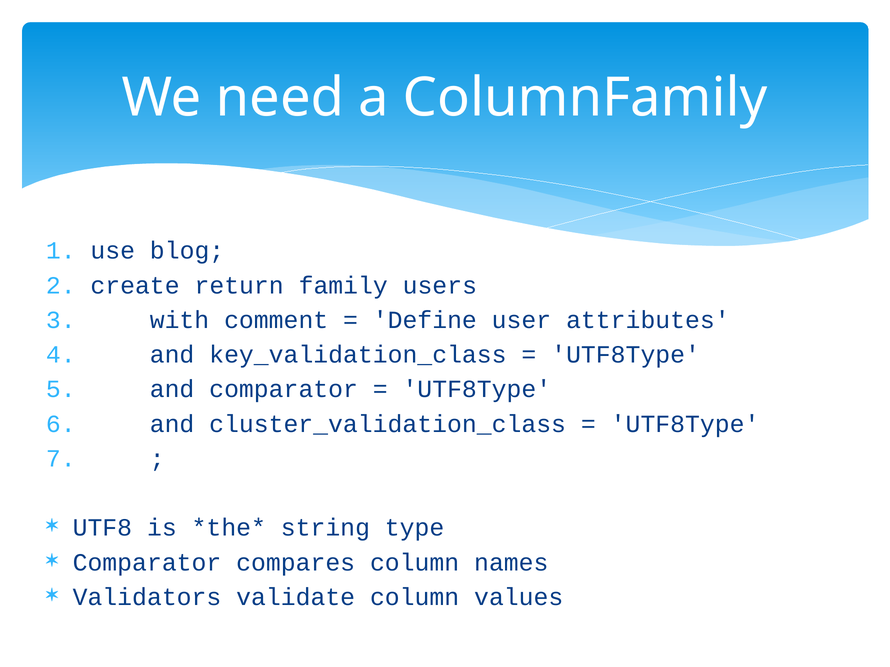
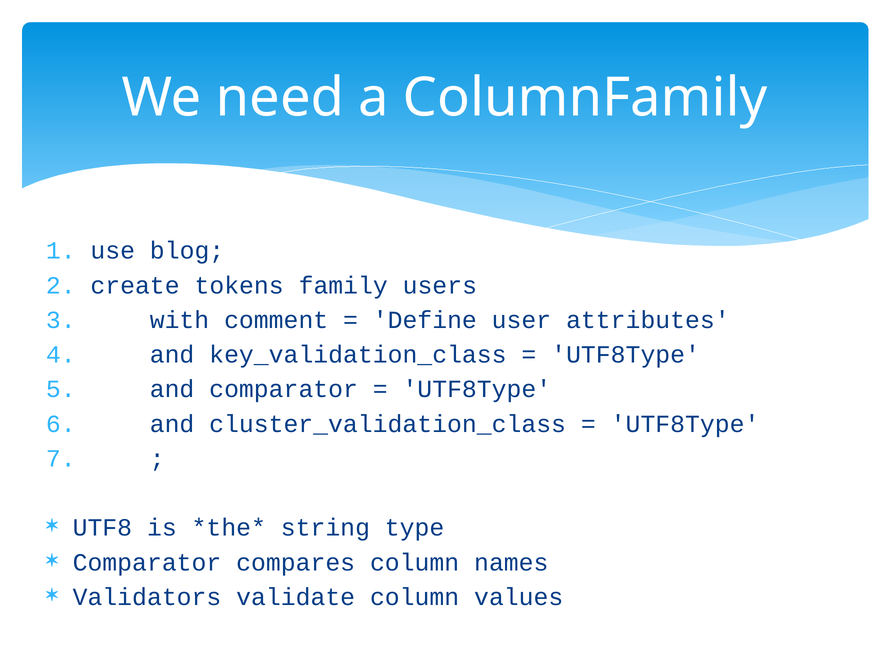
return: return -> tokens (239, 286)
